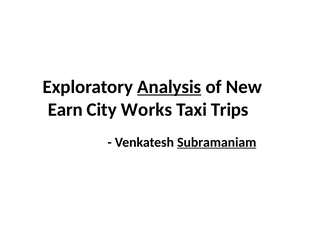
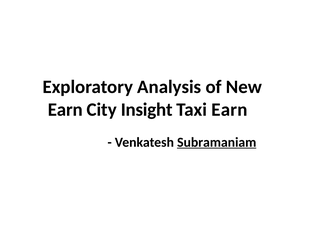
Analysis underline: present -> none (169, 87)
Works: Works -> Insight (147, 109)
Taxi Trips: Trips -> Earn (229, 109)
